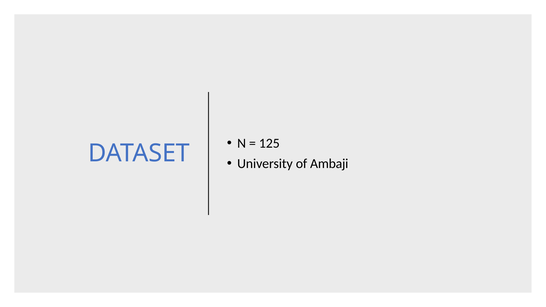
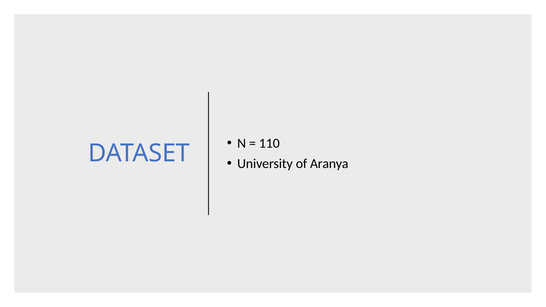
125: 125 -> 110 (269, 143)
Ambaji: Ambaji -> Aranya (329, 164)
